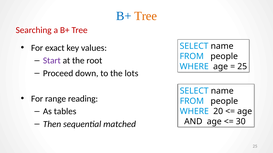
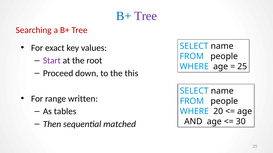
Tree colour: orange -> purple (146, 16)
lots: lots -> this (131, 74)
reading: reading -> written (83, 99)
